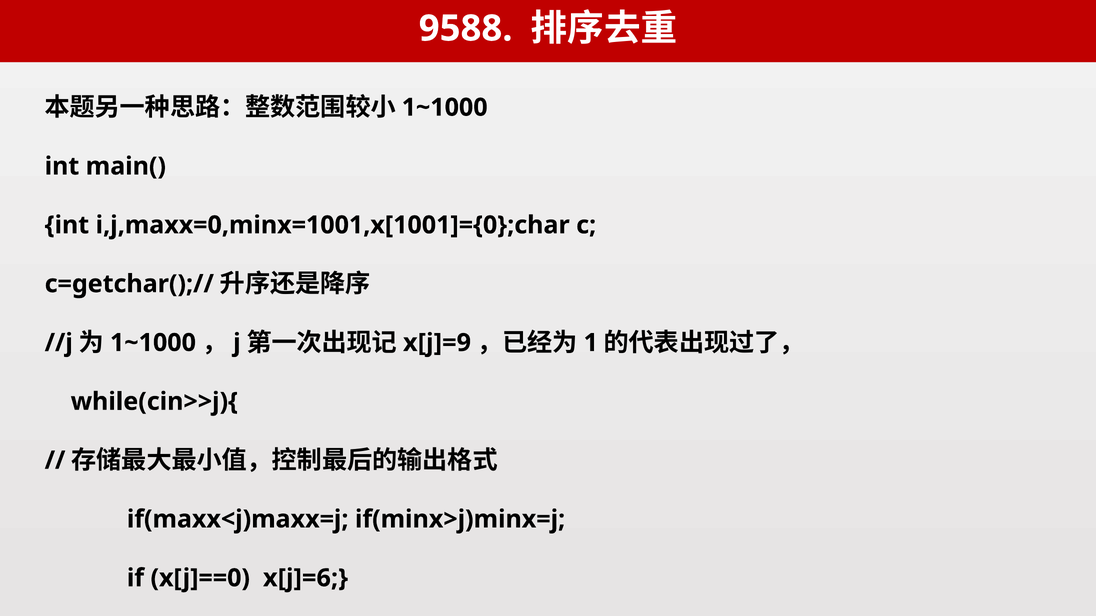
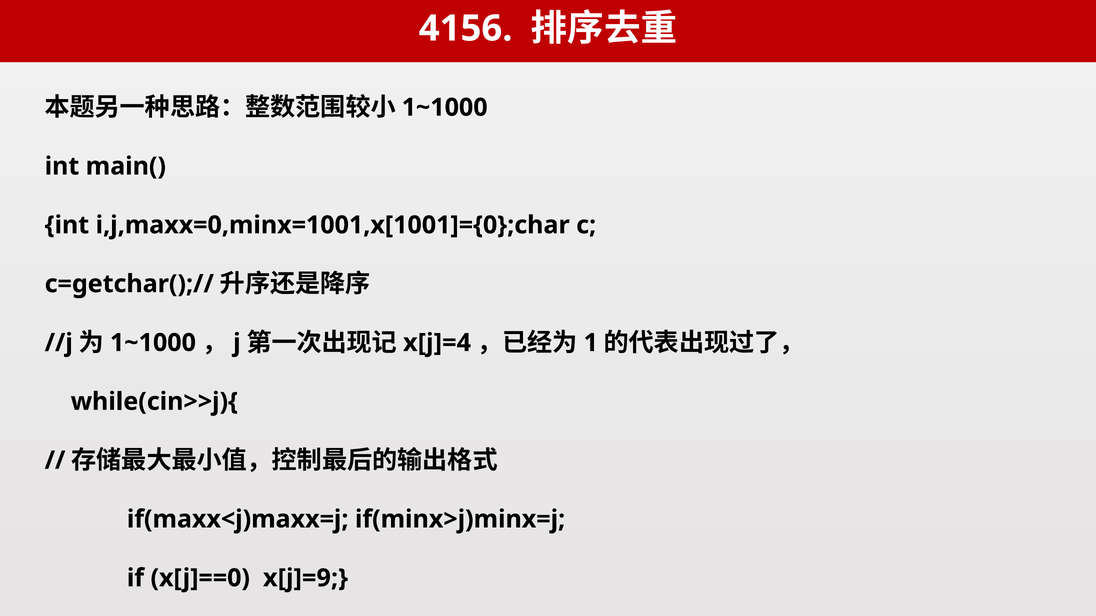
9588: 9588 -> 4156 (466, 29)
x[j]=9: x[j]=9 -> x[j]=4 (437, 343)
x[j]=6: x[j]=6 -> x[j]=9 (306, 578)
